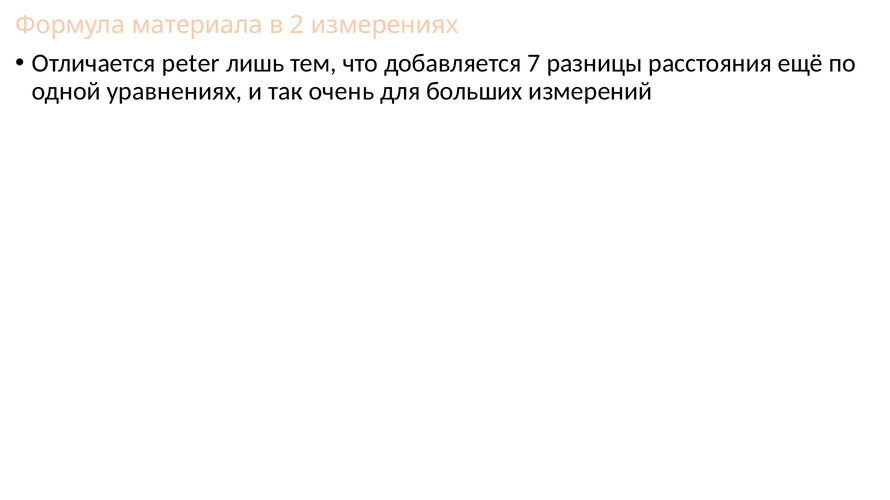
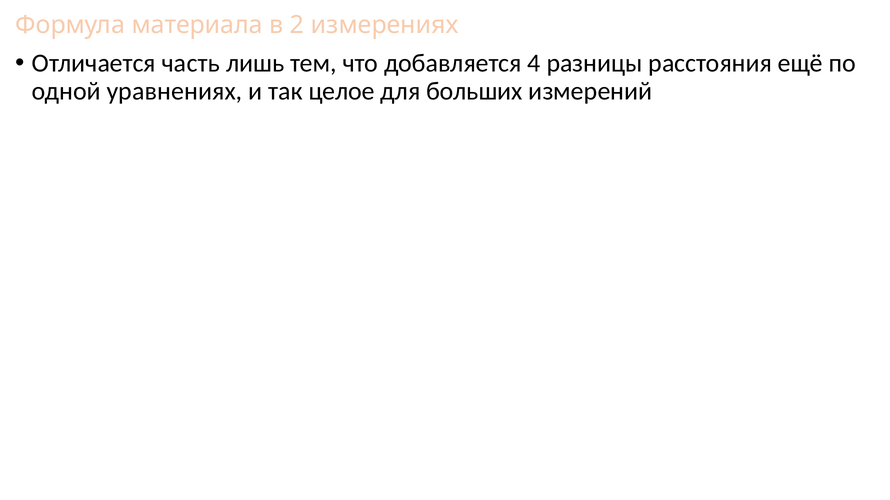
peter: peter -> часть (191, 63)
7: 7 -> 4 (534, 63)
очень: очень -> целое (342, 91)
